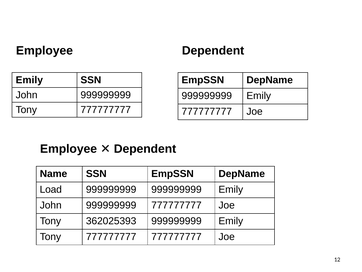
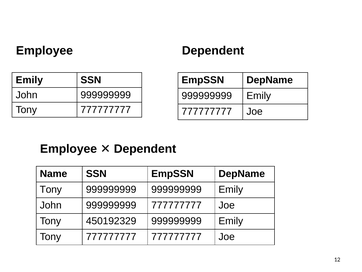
Load: Load -> Tony (51, 189)
362025393: 362025393 -> 450192329 (111, 221)
